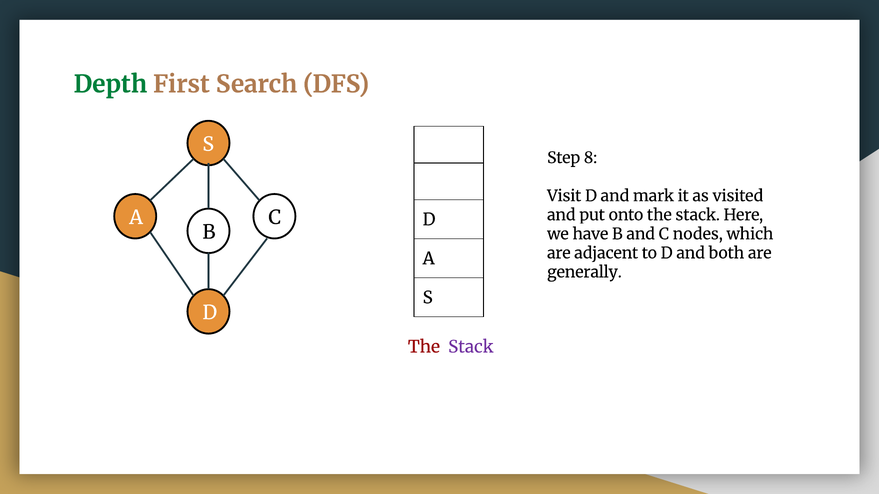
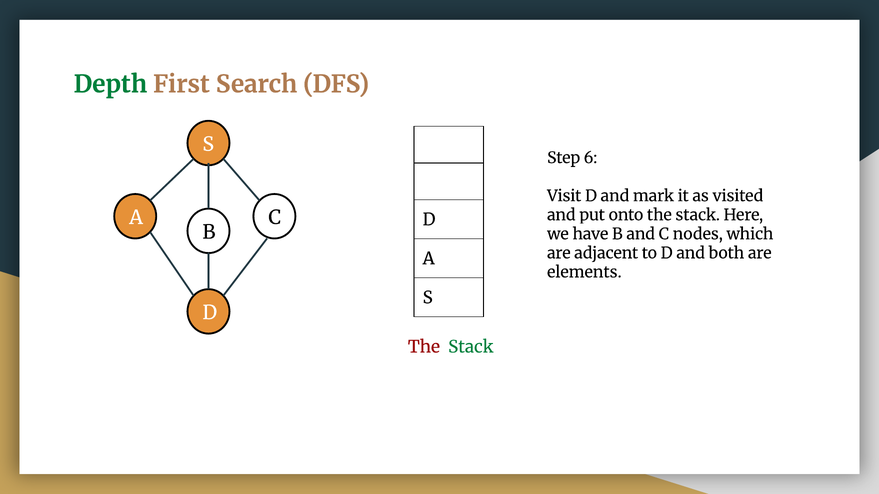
8: 8 -> 6 (591, 158)
generally: generally -> elements (584, 272)
Stack colour: purple -> green (471, 347)
